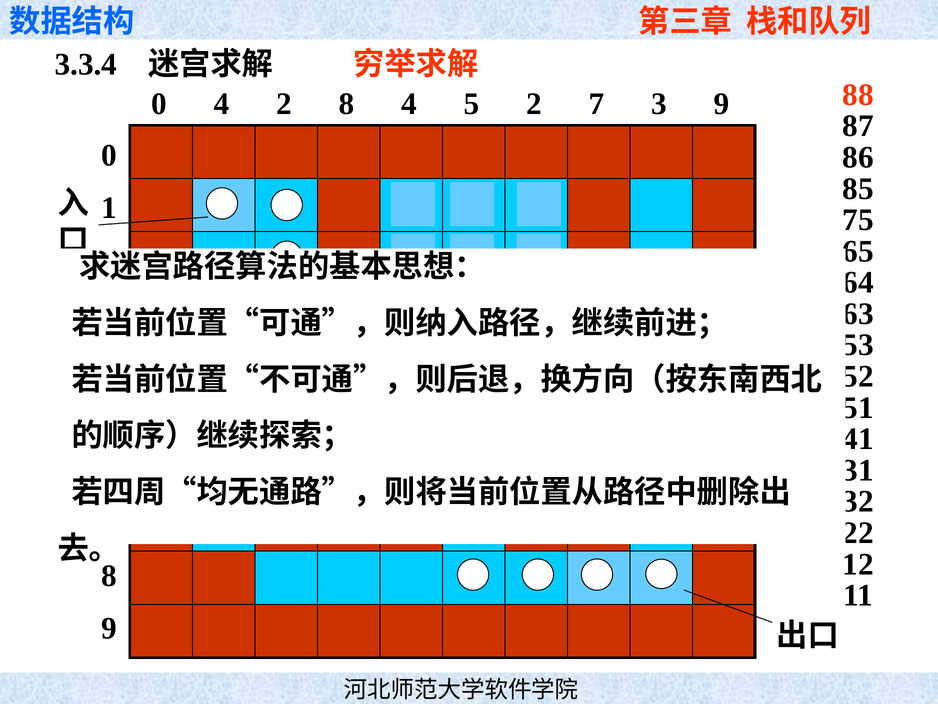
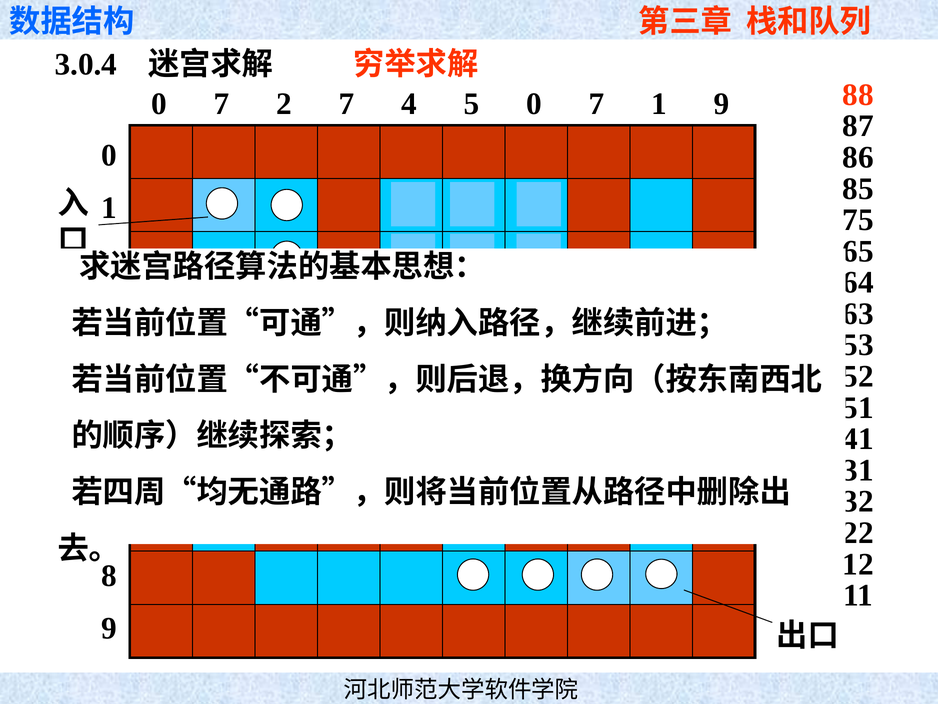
3.3.4: 3.3.4 -> 3.0.4 (86, 65)
4: 4 -> 7 (222, 104)
2 8: 8 -> 7 (346, 104)
5 2: 2 -> 0 (534, 104)
7 3: 3 -> 1 (659, 104)
